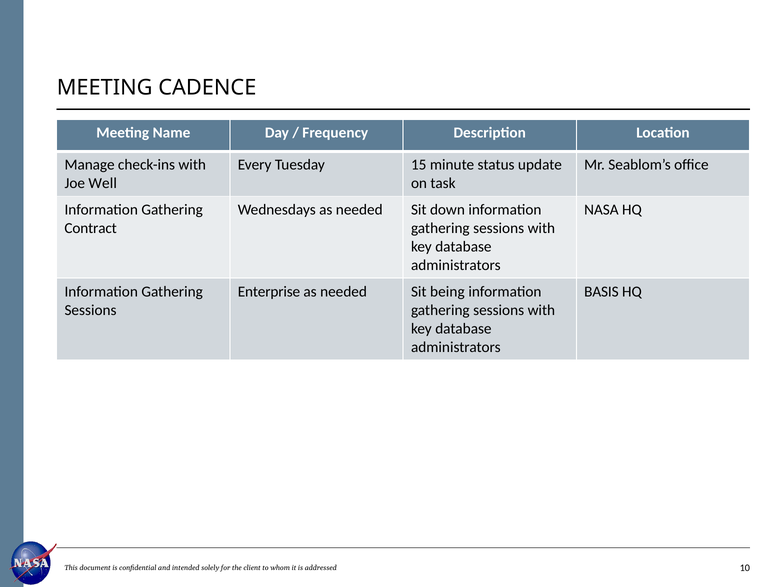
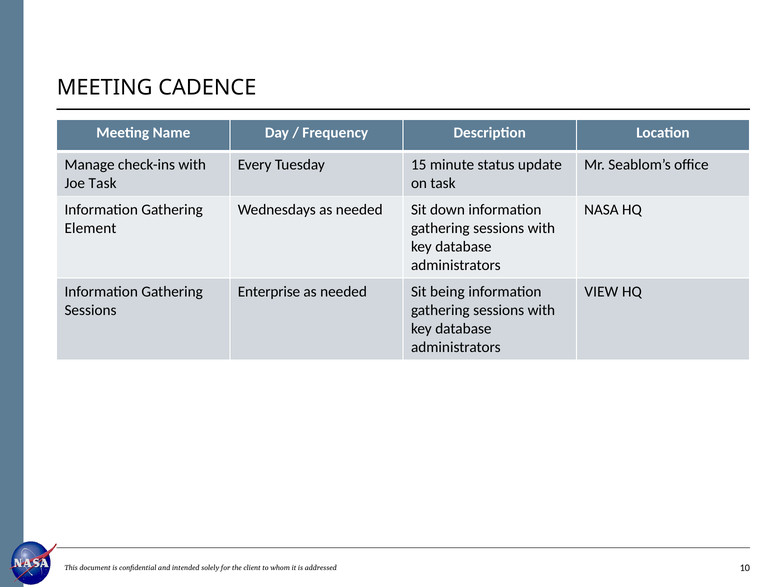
Joe Well: Well -> Task (103, 183)
Contract: Contract -> Element (91, 228)
BASIS: BASIS -> VIEW (601, 292)
